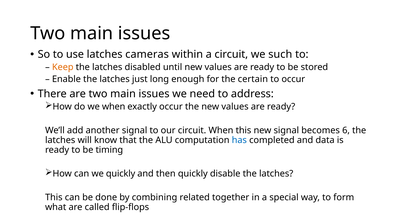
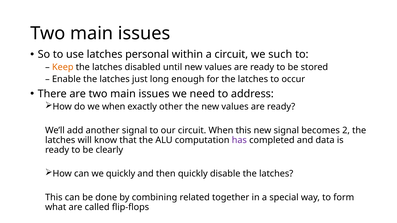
cameras: cameras -> personal (147, 54)
for the certain: certain -> latches (253, 79)
exactly occur: occur -> other (171, 107)
6: 6 -> 2 (346, 131)
has colour: blue -> purple (239, 140)
timing: timing -> clearly (109, 150)
